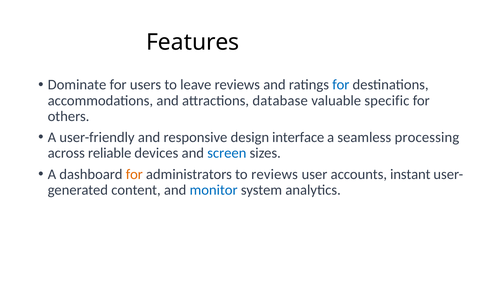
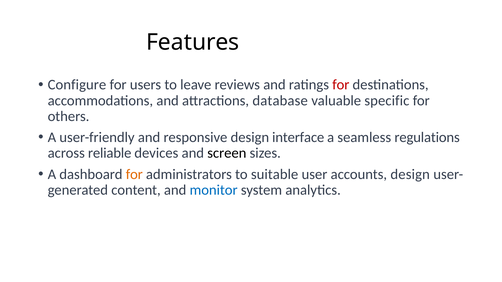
Dominate: Dominate -> Configure (77, 85)
for colour: blue -> red (341, 85)
processing: processing -> regulations (427, 138)
screen colour: blue -> black (227, 153)
to reviews: reviews -> suitable (275, 174)
accounts instant: instant -> design (410, 174)
